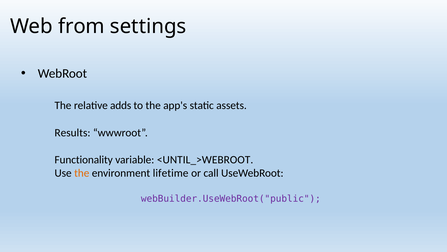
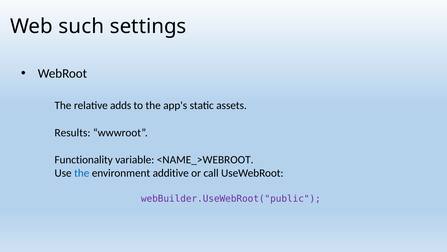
from: from -> such (81, 26)
<UNTIL_>WEBROOT: <UNTIL_>WEBROOT -> <NAME_>WEBROOT (205, 159)
the colour: orange -> blue (82, 173)
lifetime: lifetime -> additive (171, 173)
